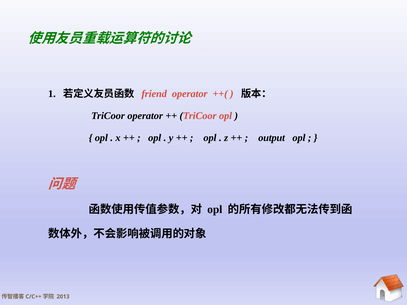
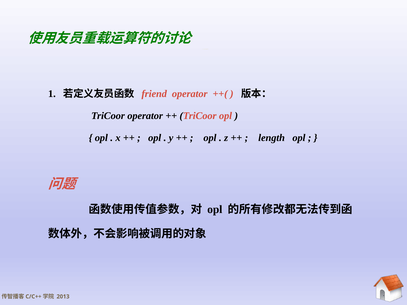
output: output -> length (272, 138)
